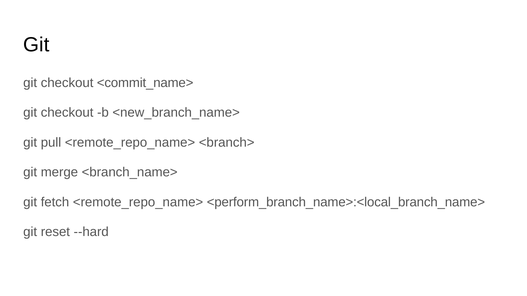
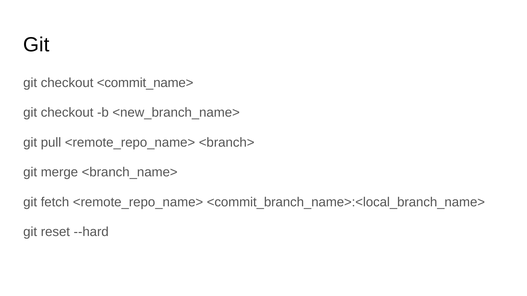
<perform_branch_name>:<local_branch_name>: <perform_branch_name>:<local_branch_name> -> <commit_branch_name>:<local_branch_name> (346, 202)
